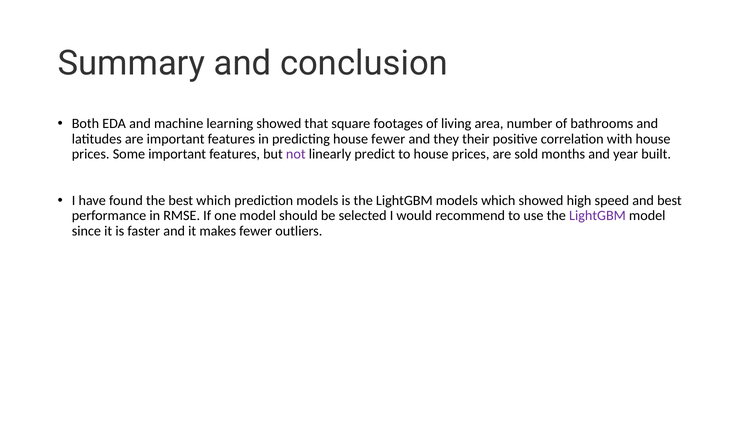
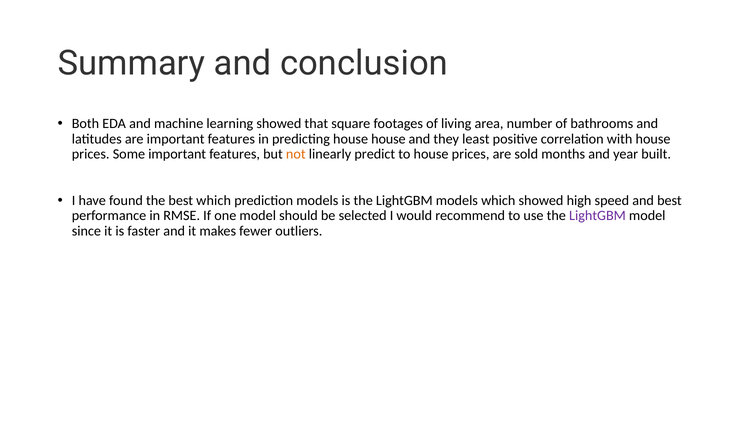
house fewer: fewer -> house (388, 139)
their: their -> least (476, 139)
not colour: purple -> orange (296, 154)
